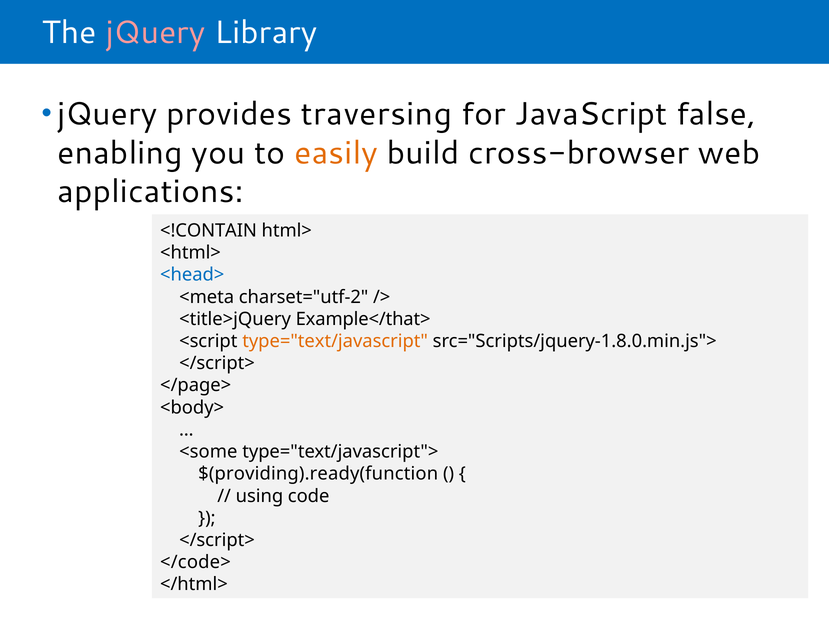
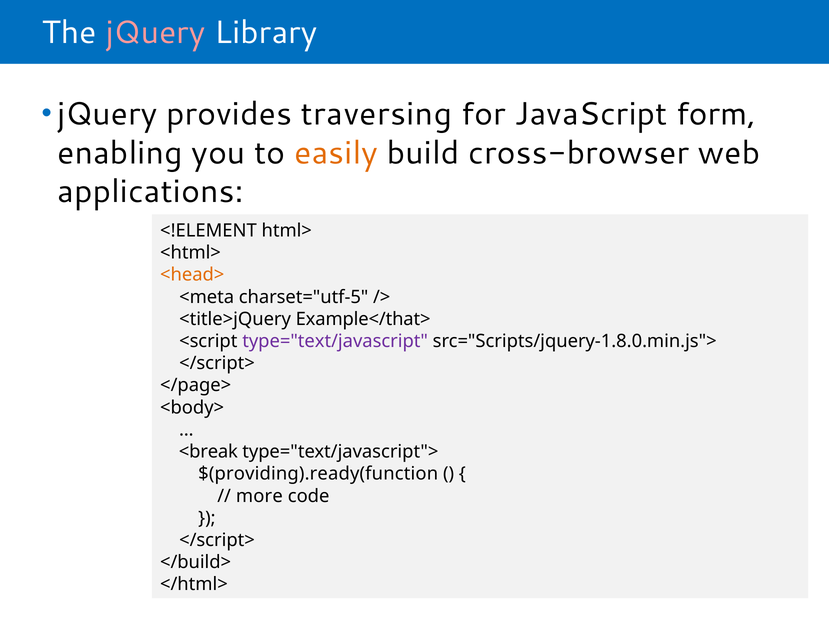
false: false -> form (716, 114)
<!CONTAIN: <!CONTAIN -> <!ELEMENT (208, 231)
<head> colour: blue -> orange (192, 275)
charset="utf-2: charset="utf-2 -> charset="utf-5 (304, 297)
type="text/javascript colour: orange -> purple (335, 341)
<some: <some -> <break (208, 452)
using: using -> more (259, 496)
</code>: </code> -> </build> (196, 562)
